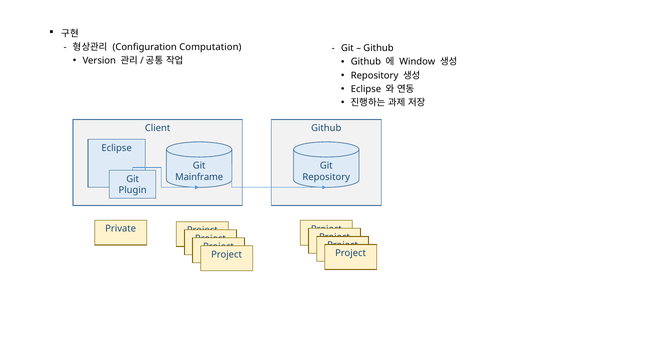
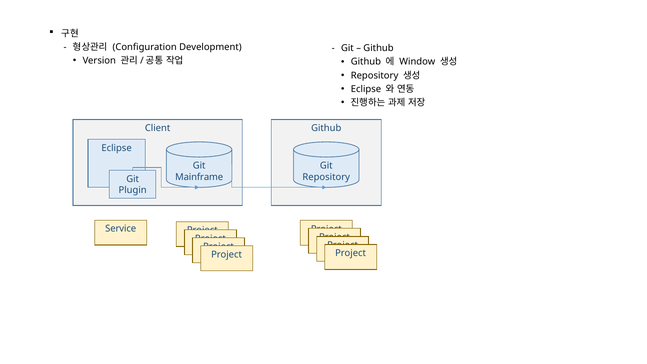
Computation: Computation -> Development (210, 47)
Private: Private -> Service (121, 229)
